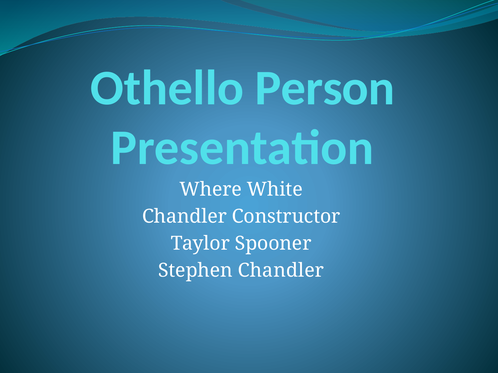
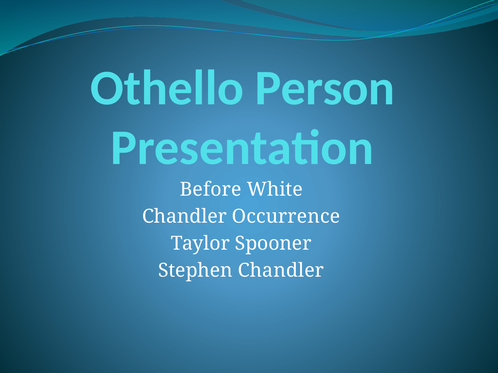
Where: Where -> Before (211, 190)
Constructor: Constructor -> Occurrence (286, 217)
